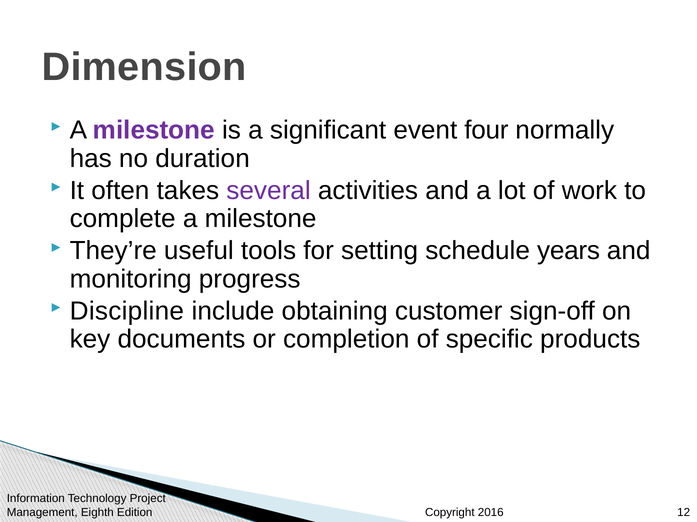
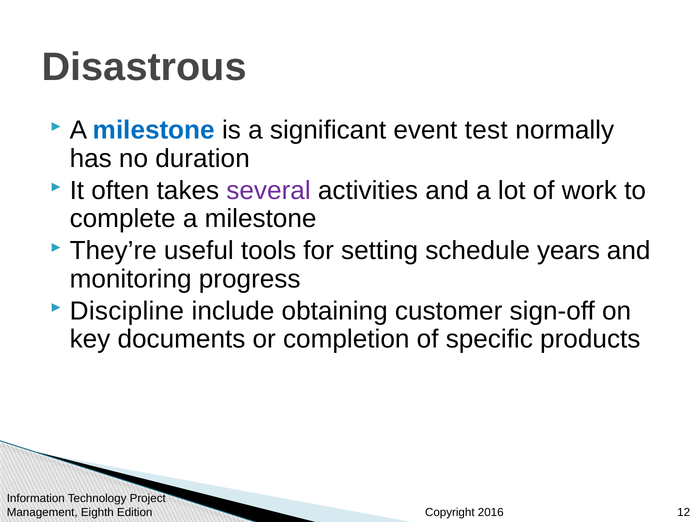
Dimension: Dimension -> Disastrous (144, 67)
milestone colour: purple -> blue (154, 130)
four: four -> test (486, 130)
